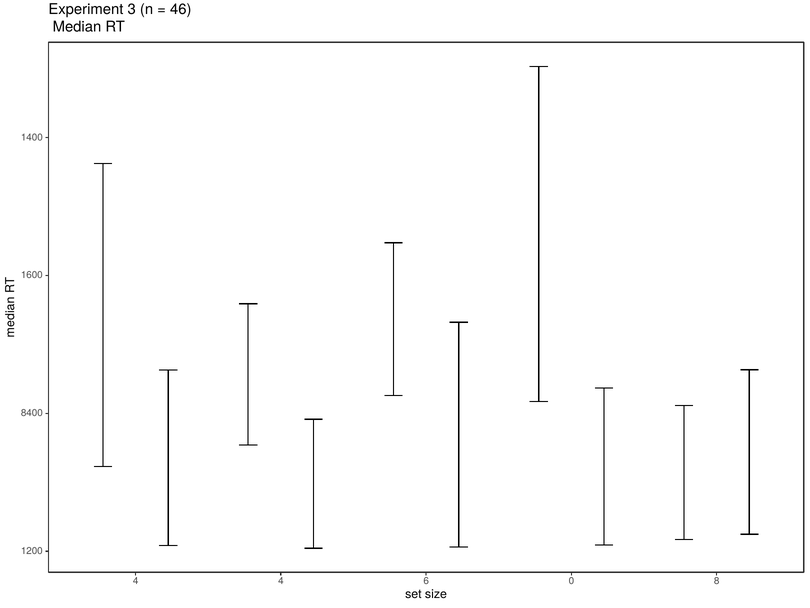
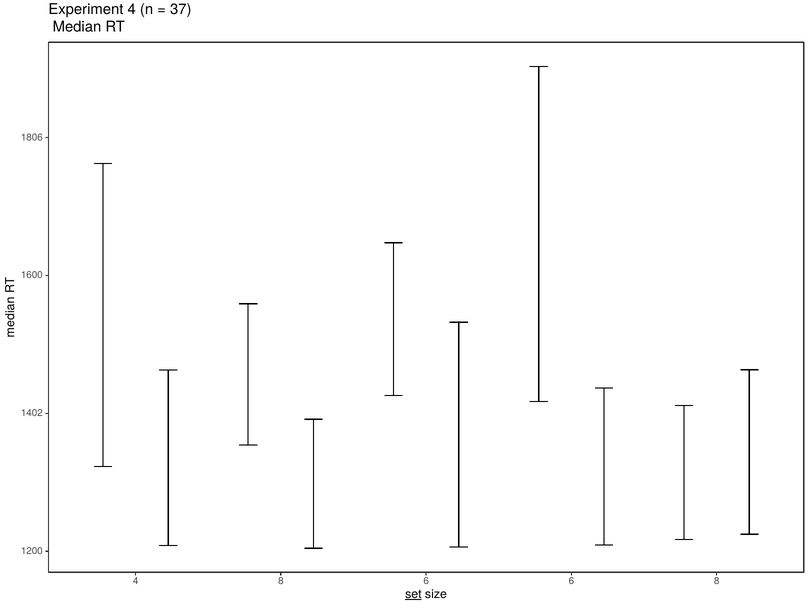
Experiment 3: 3 -> 4 (132, 9)
46: 46 -> 37 (181, 9)
1400: 1400 -> 1806 (32, 137)
8400: 8400 -> 1402 (32, 413)
4 4: 4 -> 8 (281, 581)
6 0: 0 -> 6 (571, 581)
set underline: none -> present (413, 594)
